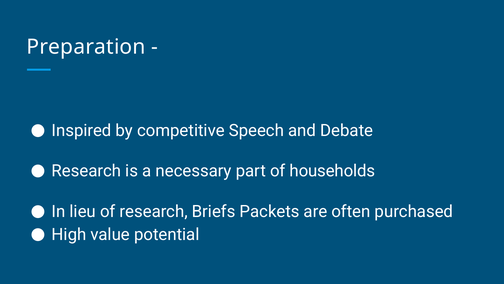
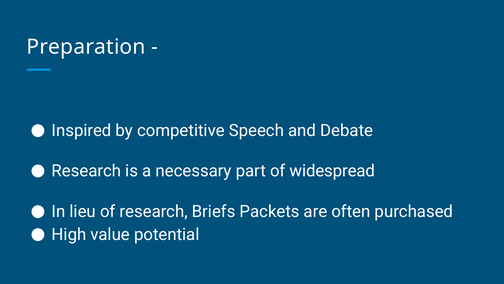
households: households -> widespread (332, 171)
